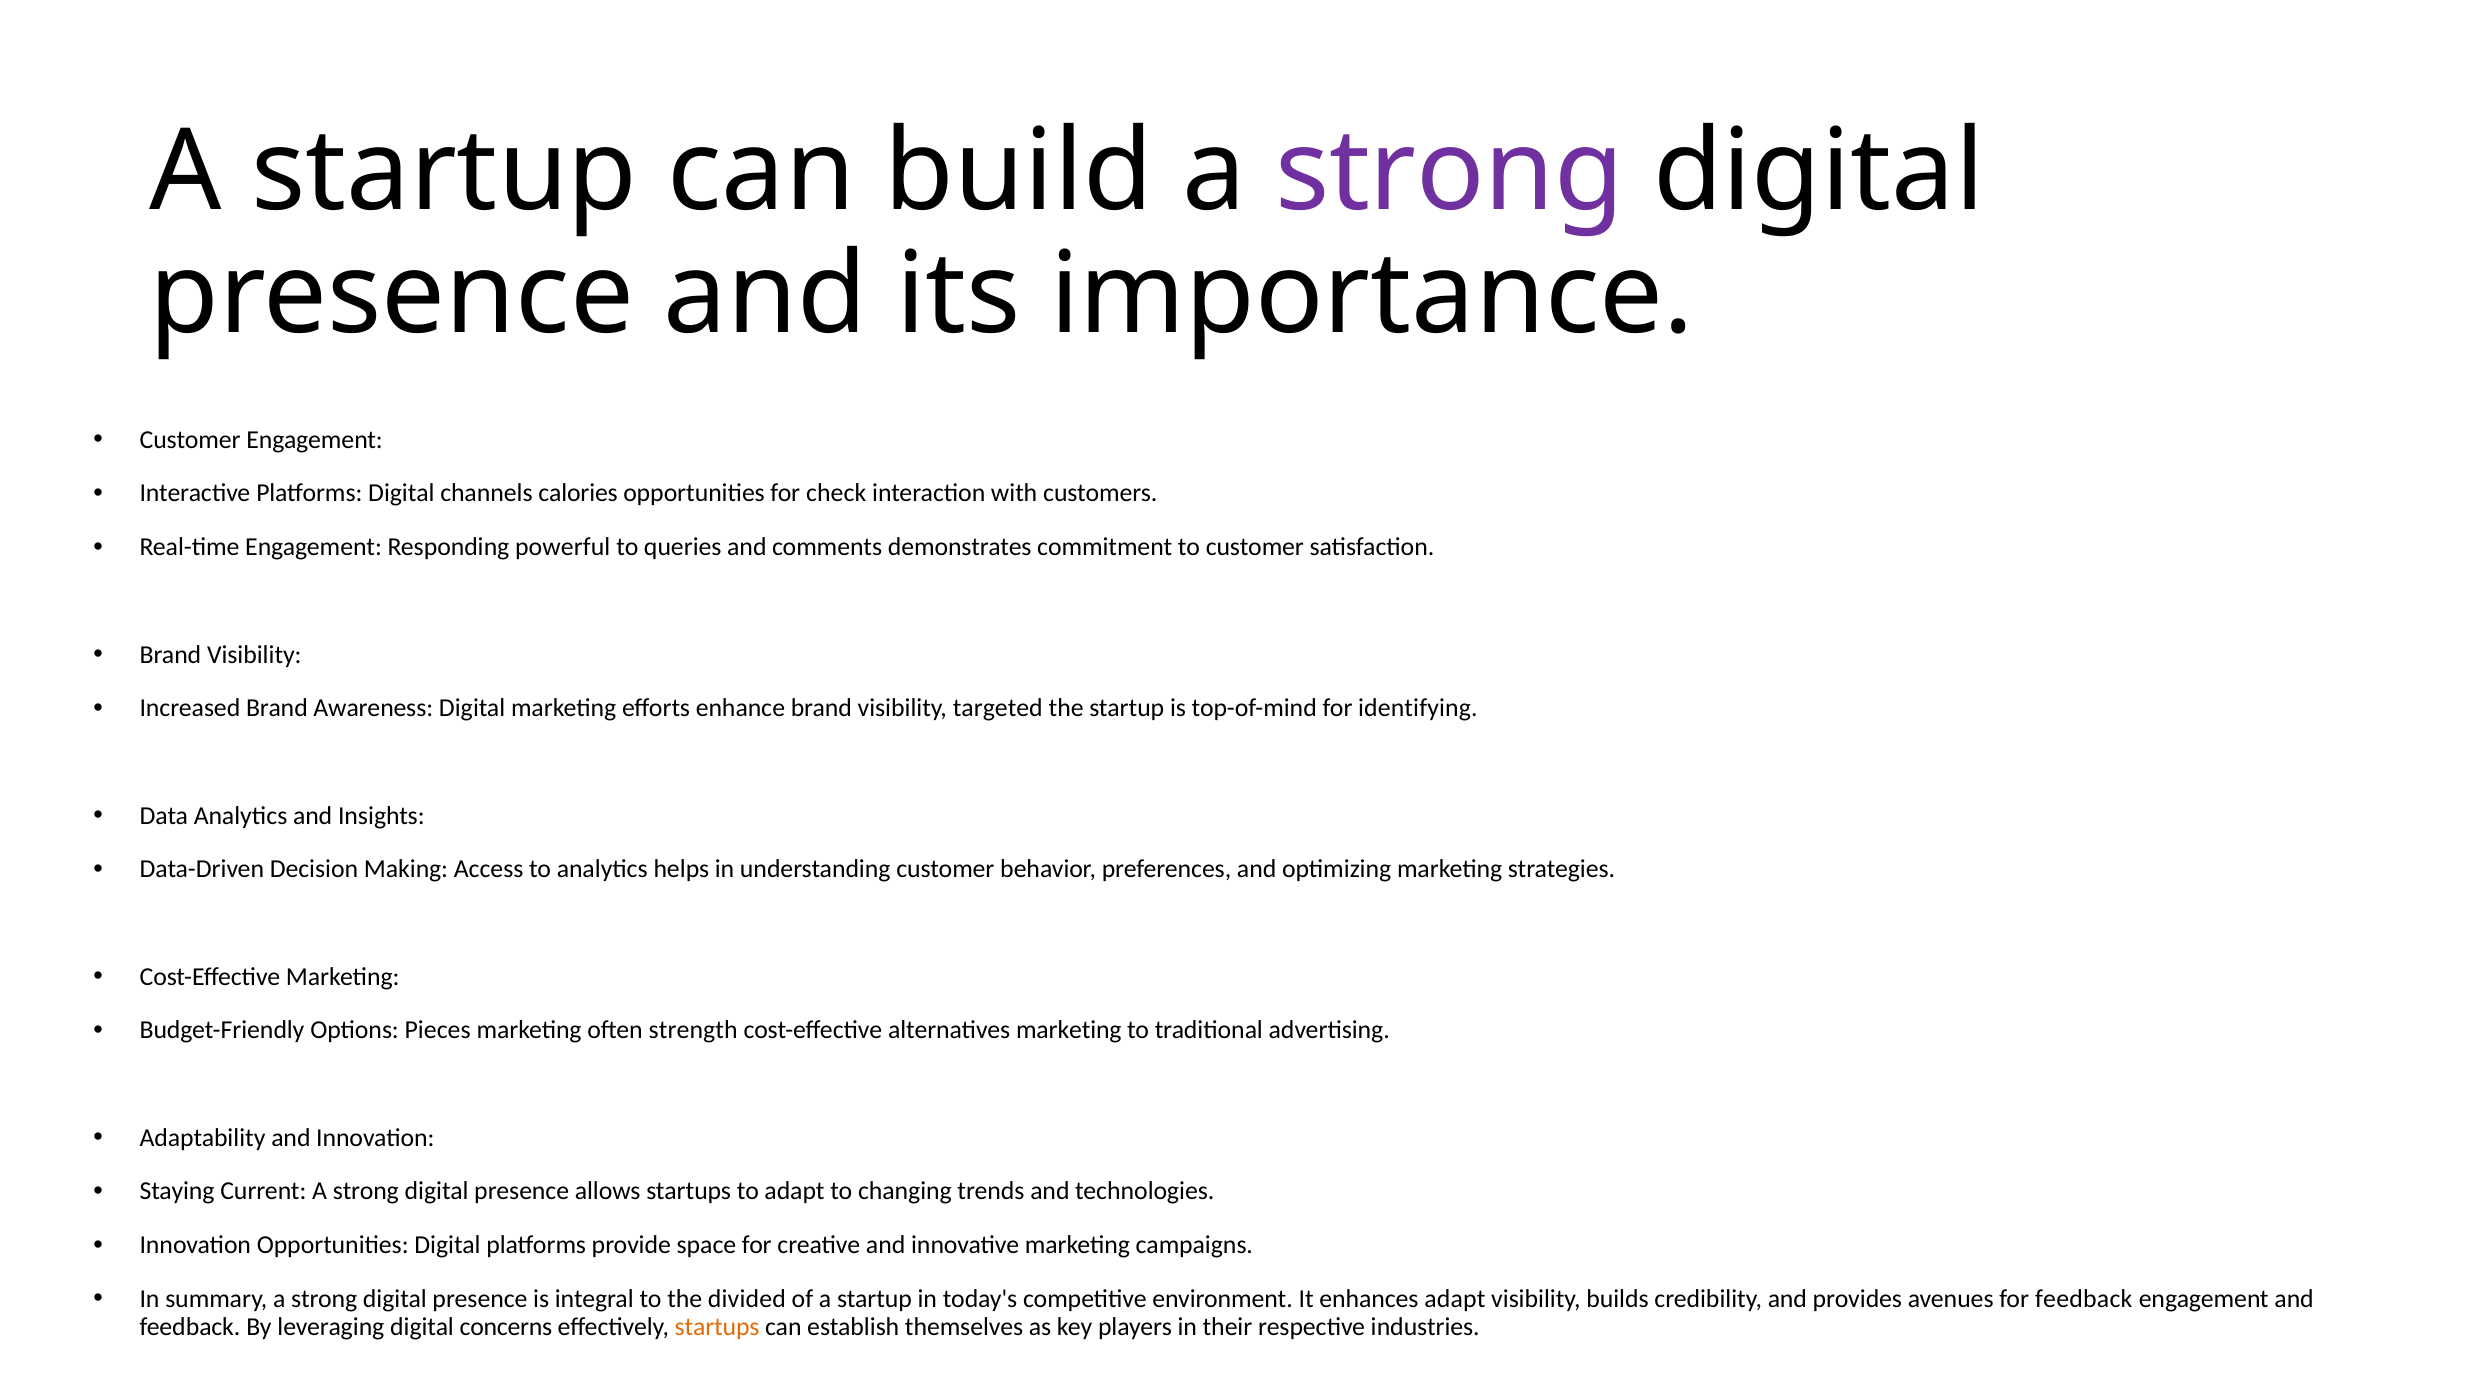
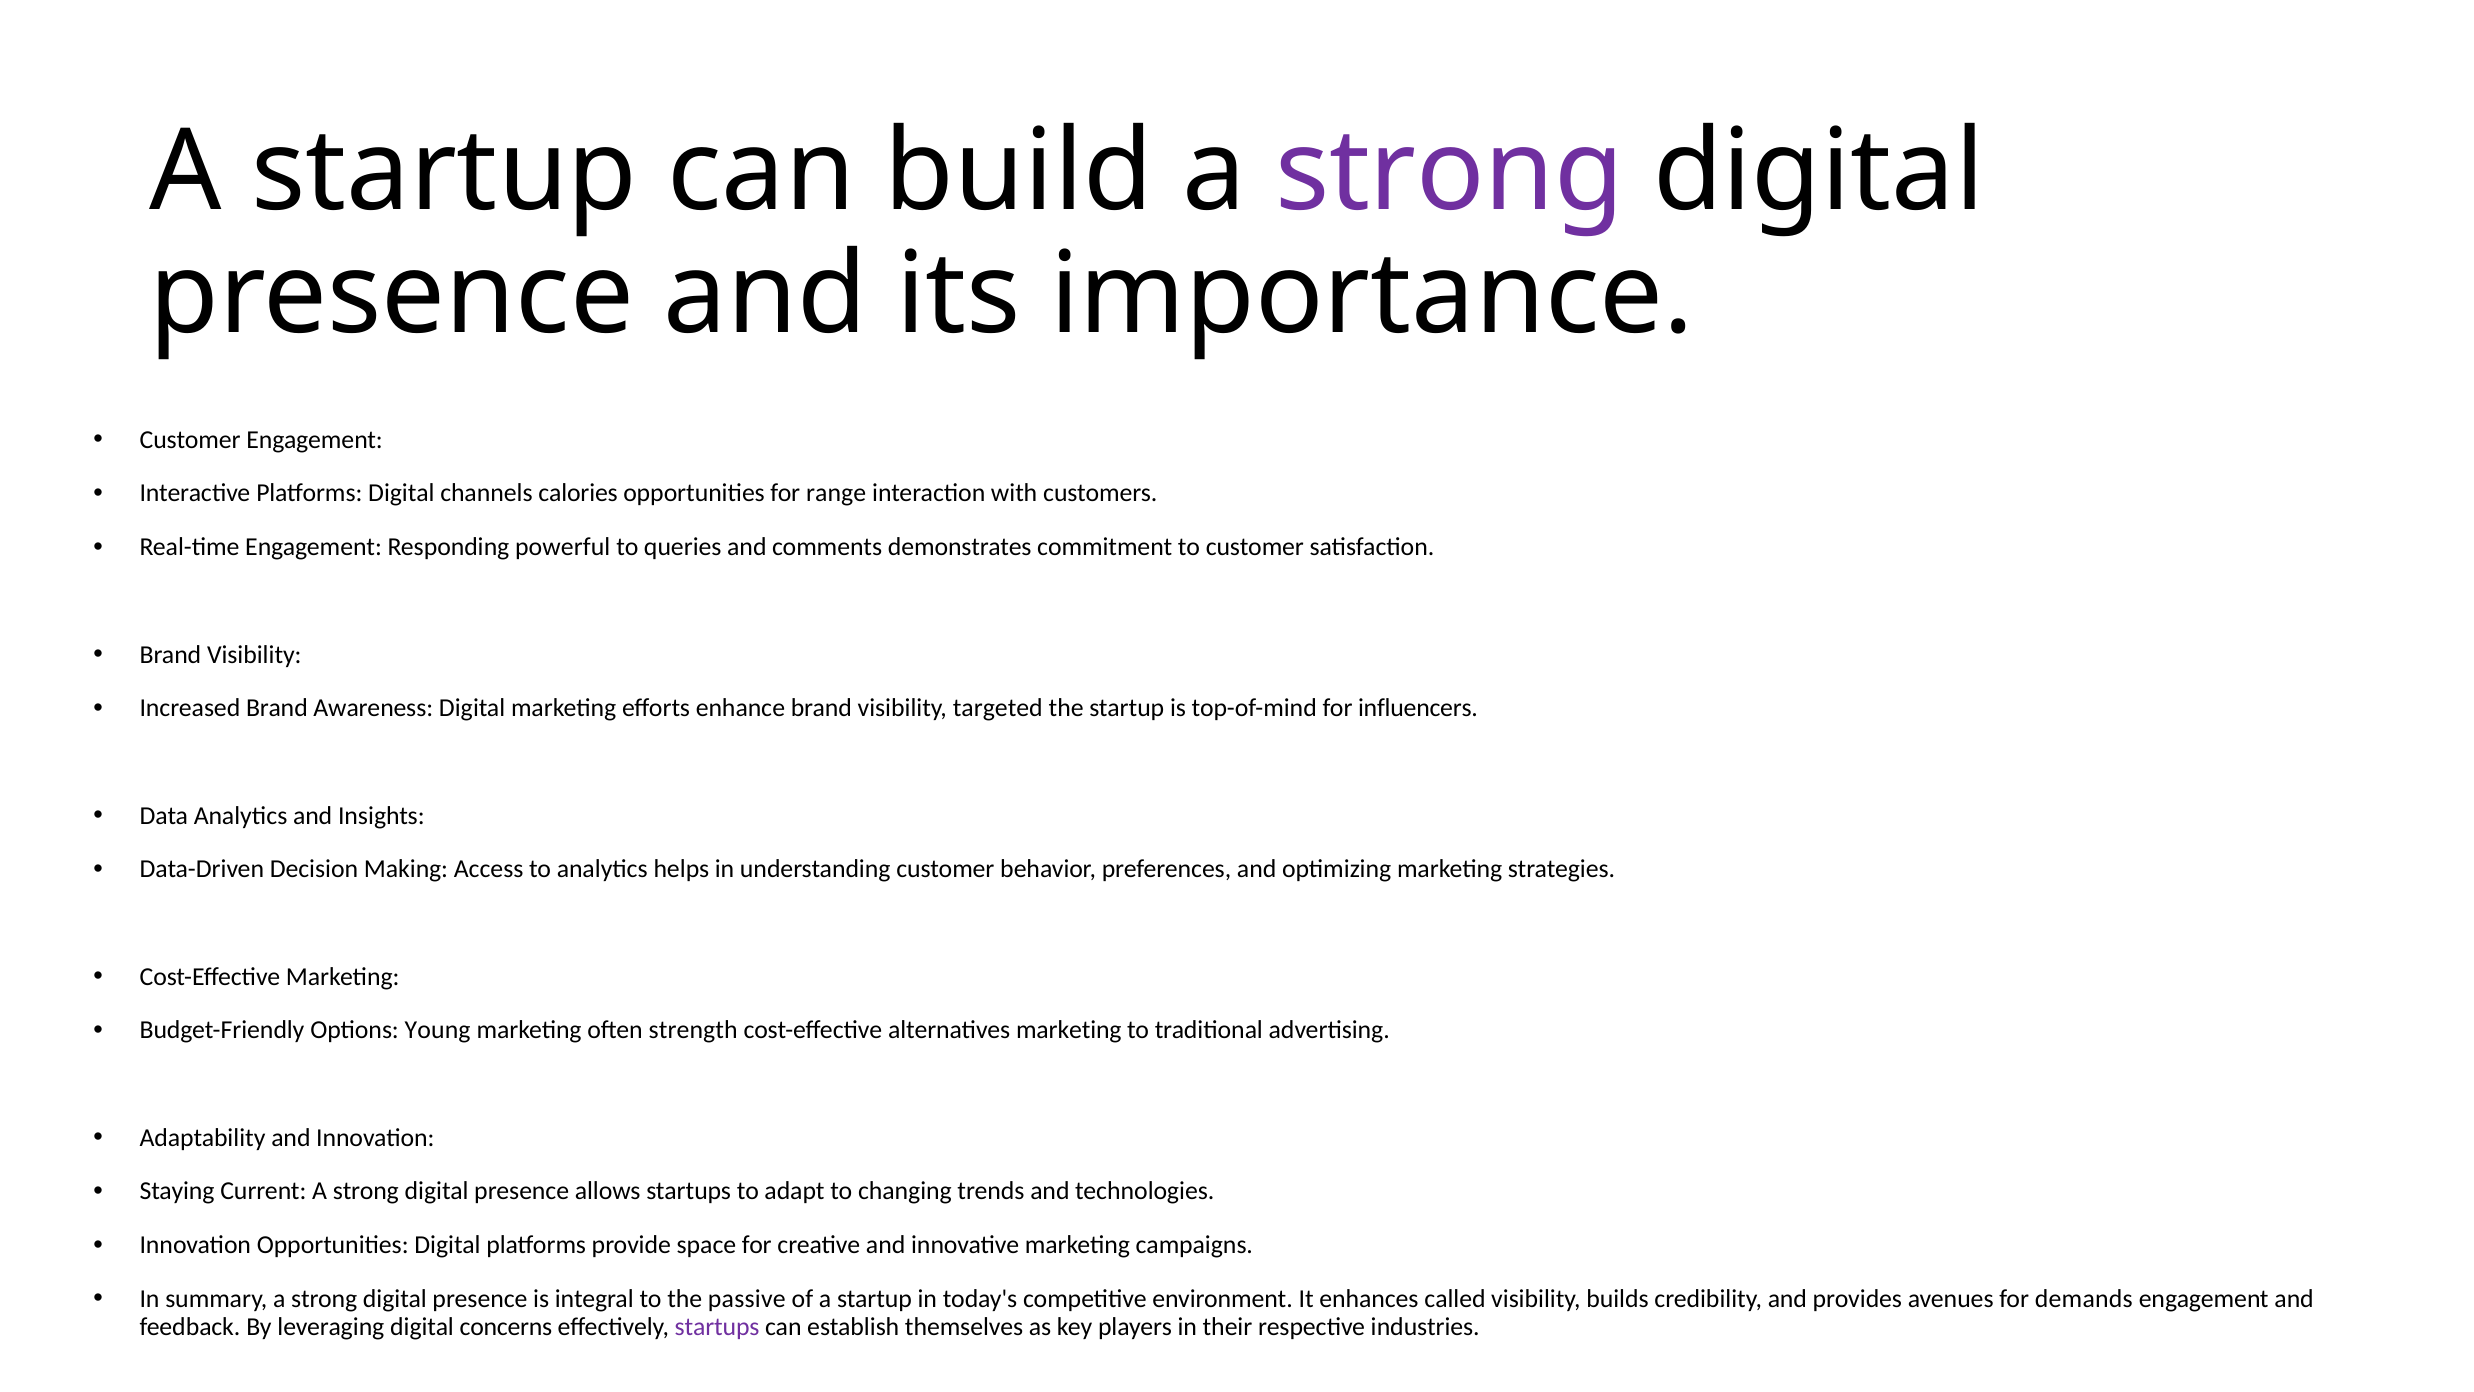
check: check -> range (836, 493)
identifying: identifying -> influencers (1418, 708)
Pieces: Pieces -> Young (438, 1030)
divided: divided -> passive (747, 1298)
enhances adapt: adapt -> called (1455, 1298)
for feedback: feedback -> demands (2084, 1298)
startups colour: orange -> purple (717, 1326)
